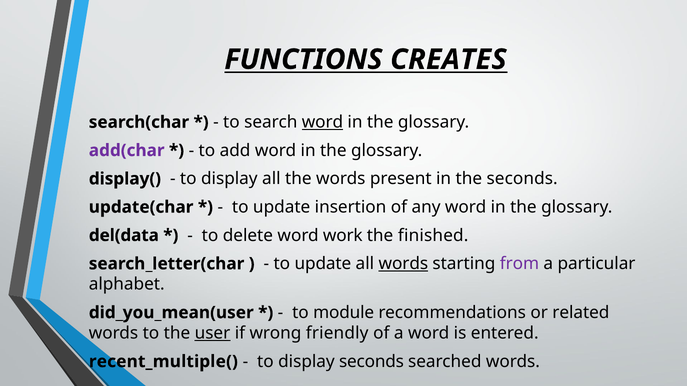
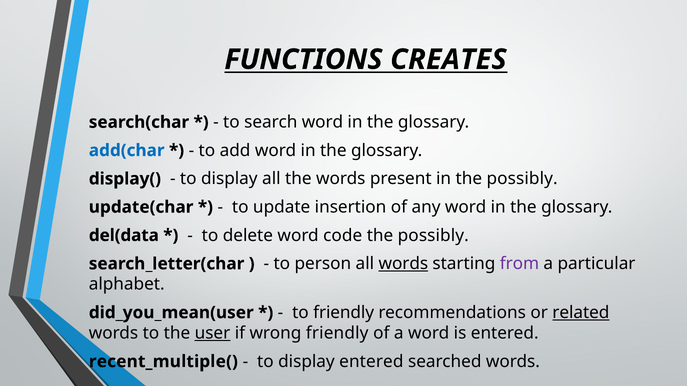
word underline: present -> none (322, 122)
add(char colour: purple -> blue (127, 151)
in the seconds: seconds -> possibly (522, 179)
work: work -> code (343, 236)
finished: finished -> possibly (433, 236)
update: update -> person (323, 264)
to module: module -> friendly (344, 313)
related underline: none -> present (581, 313)
display seconds: seconds -> entered (371, 362)
